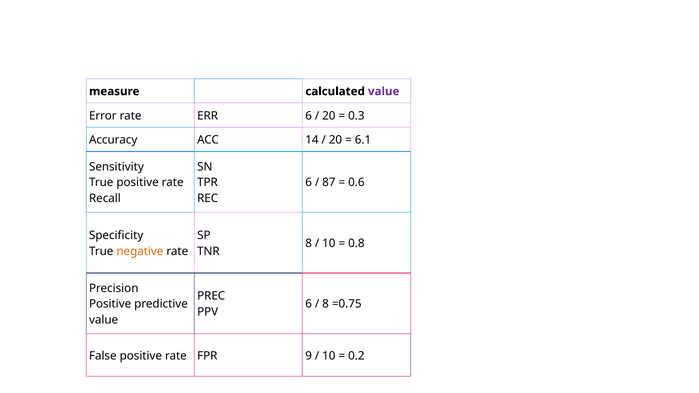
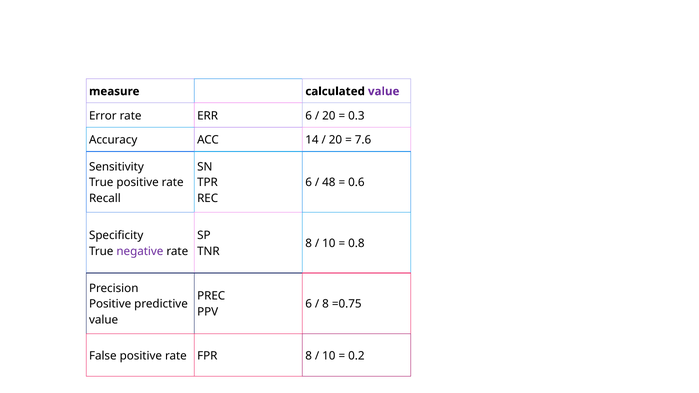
6.1: 6.1 -> 7.6 (363, 140)
87: 87 -> 48 (329, 183)
negative colour: orange -> purple (140, 251)
FPR 9: 9 -> 8 (309, 356)
